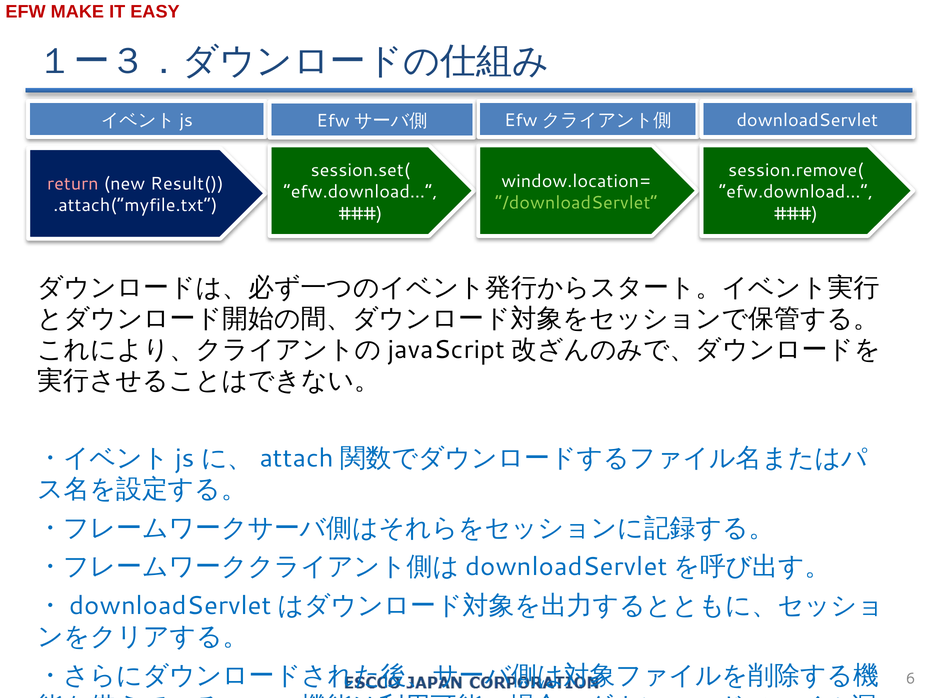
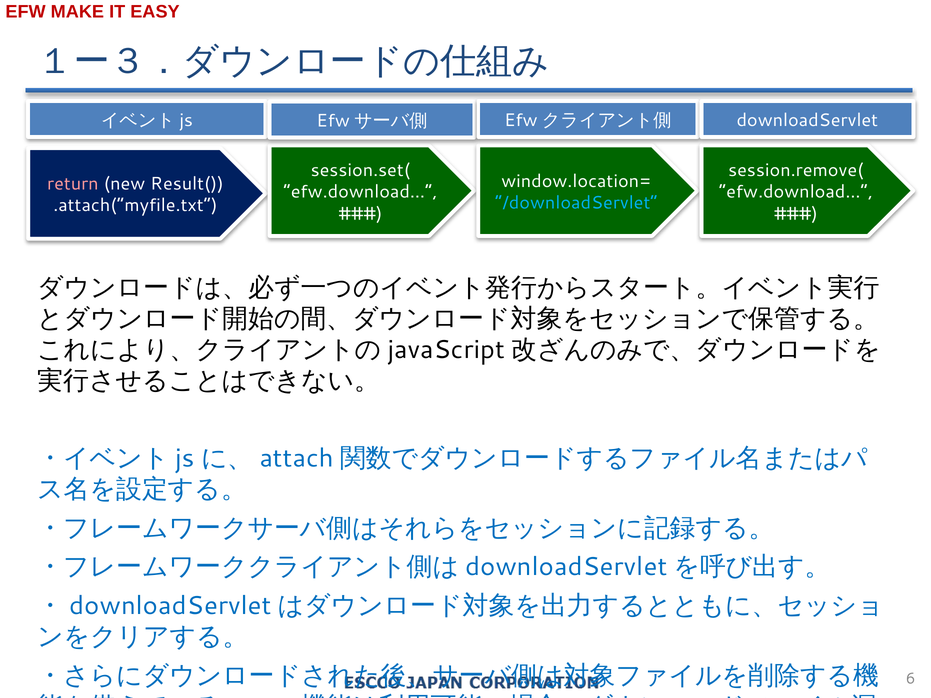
/downloadServlet colour: light green -> light blue (576, 203)
